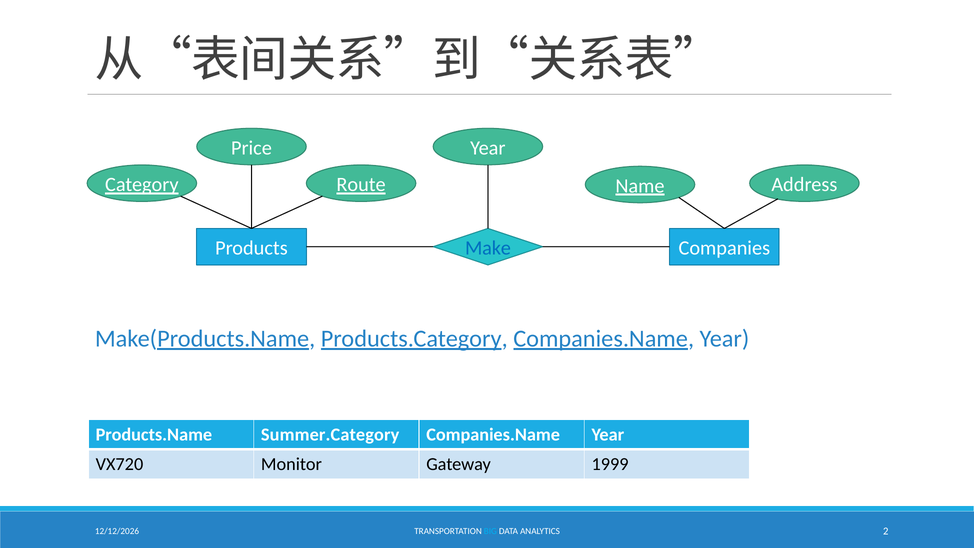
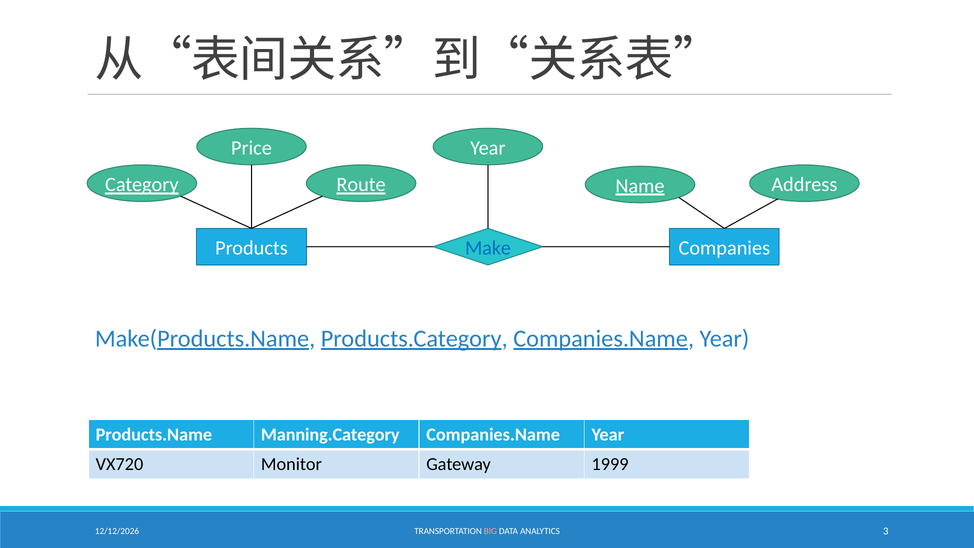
Summer.Category: Summer.Category -> Manning.Category (330, 434)
BIG colour: light blue -> pink (490, 531)
2: 2 -> 3 (886, 531)
